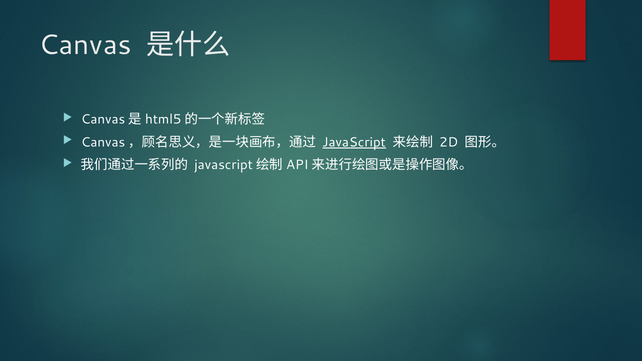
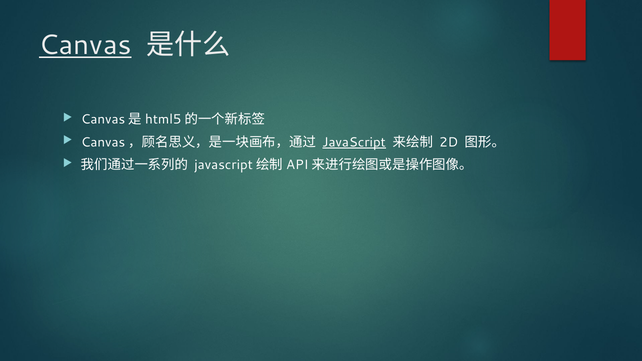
Canvas underline: none -> present (85, 45)
